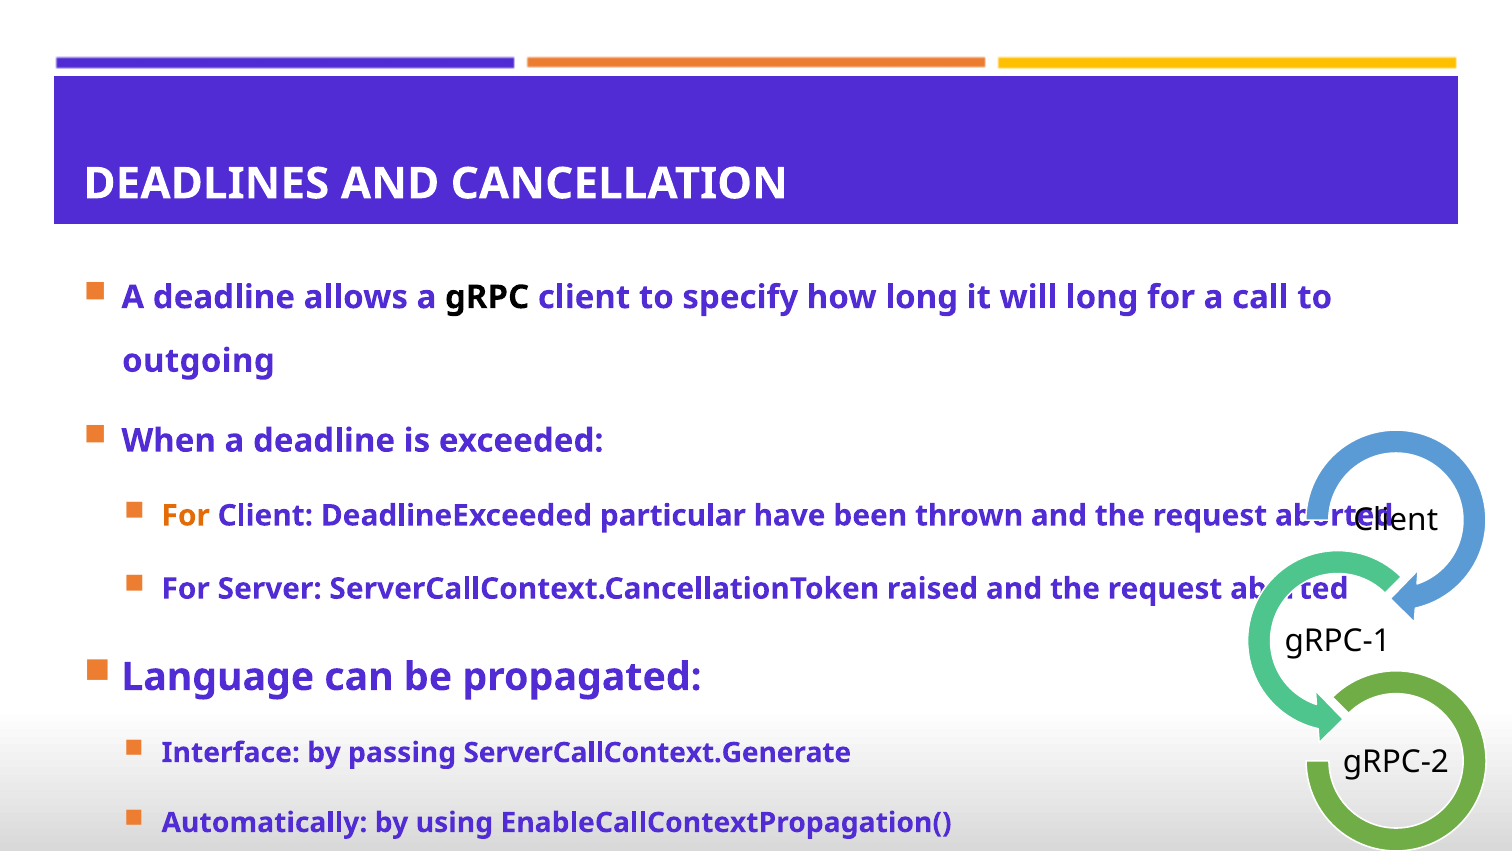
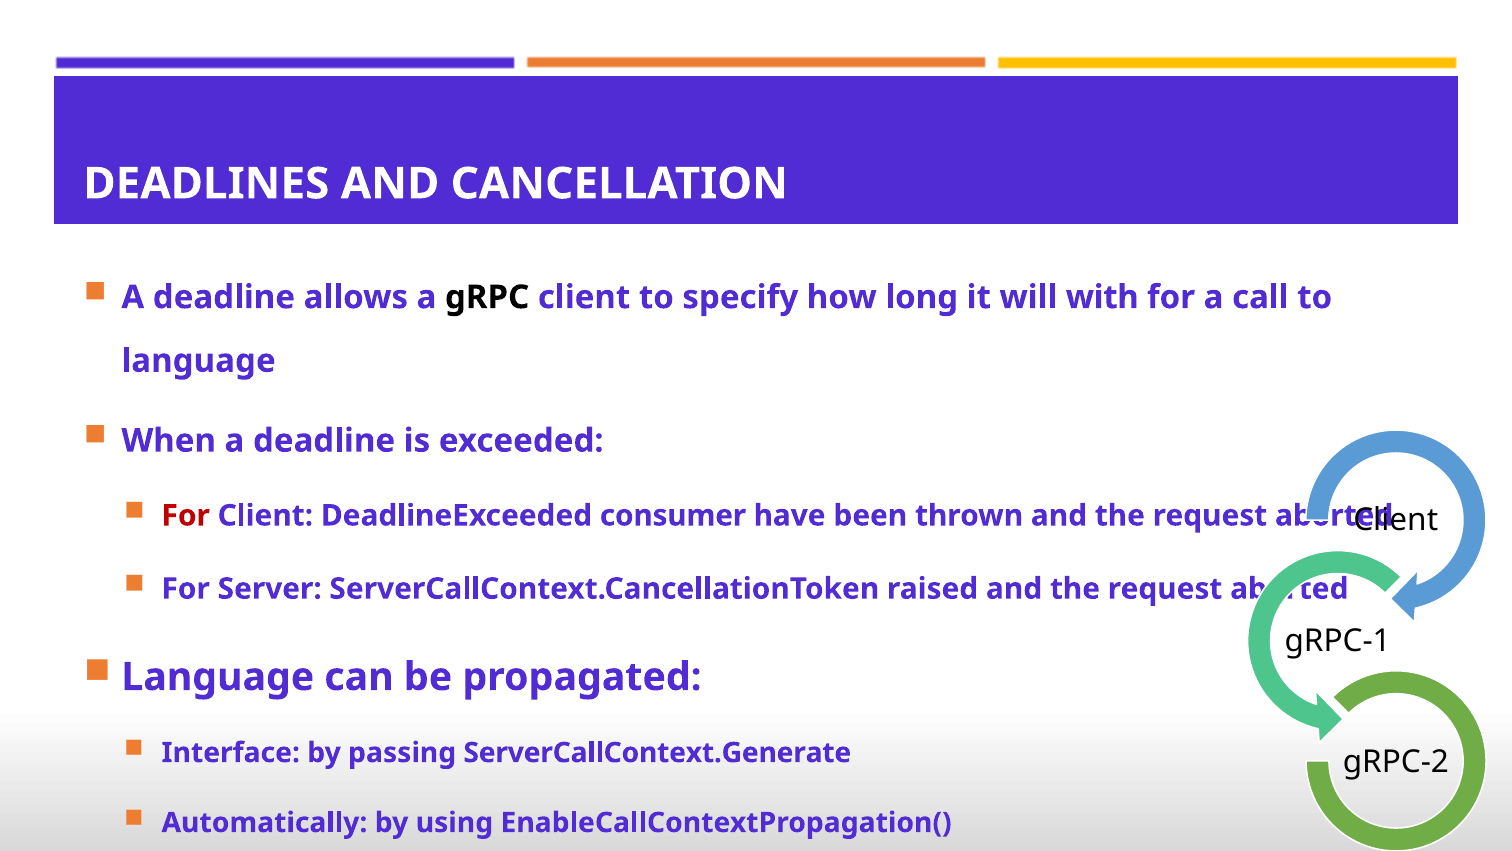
will long: long -> with (1102, 297)
outgoing: outgoing -> language (199, 361)
For colour: orange -> red (186, 515)
particular: particular -> consumer (673, 515)
